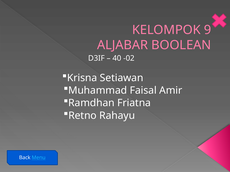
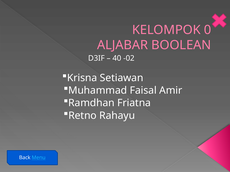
9: 9 -> 0 (208, 30)
